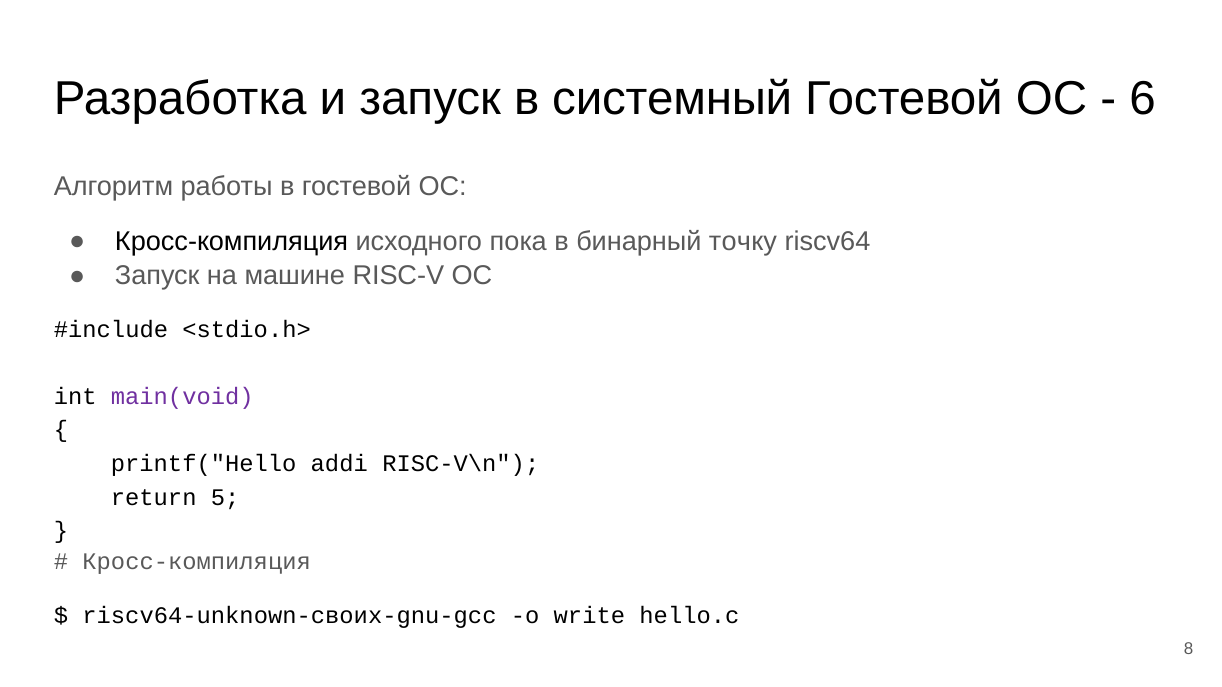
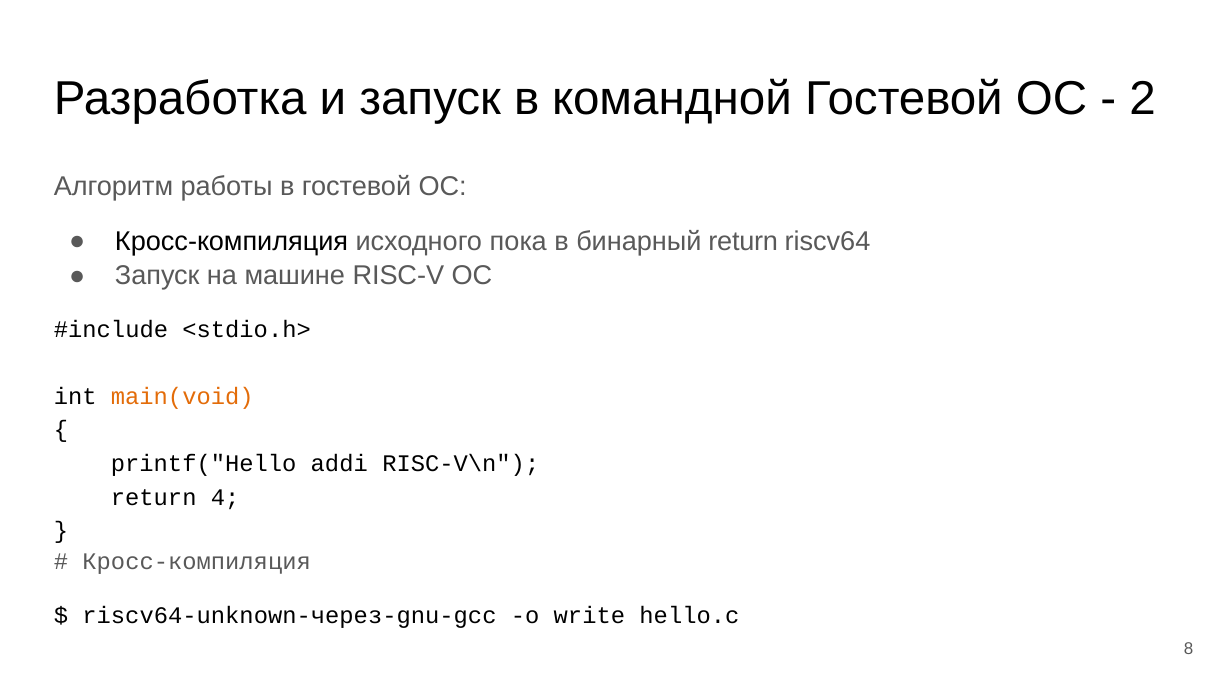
системный: системный -> командной (672, 99)
6: 6 -> 2 (1142, 99)
бинарный точку: точку -> return (743, 241)
main(void colour: purple -> orange (182, 397)
5: 5 -> 4 (225, 498)
riscv64-unknown-своих-gnu-gcc: riscv64-unknown-своих-gnu-gcc -> riscv64-unknown-через-gnu-gcc (289, 616)
